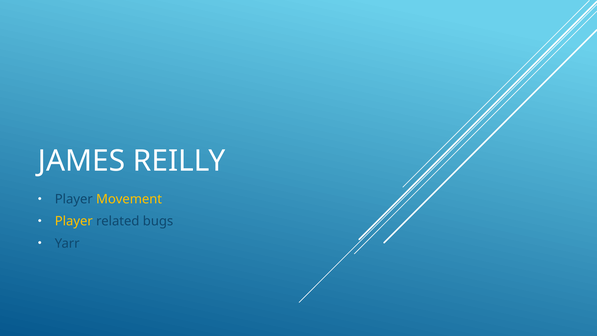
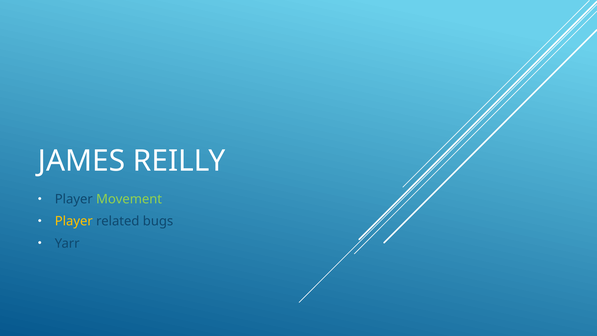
Movement colour: yellow -> light green (129, 199)
